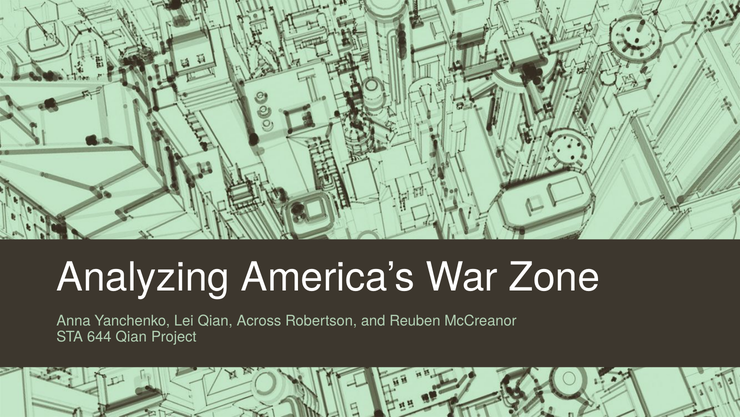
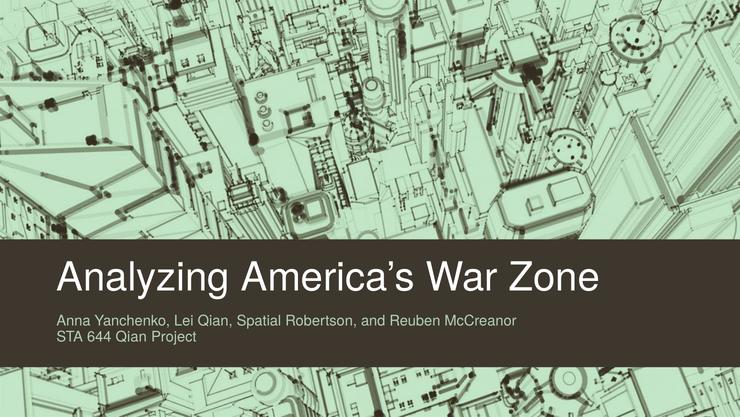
Across: Across -> Spatial (259, 320)
